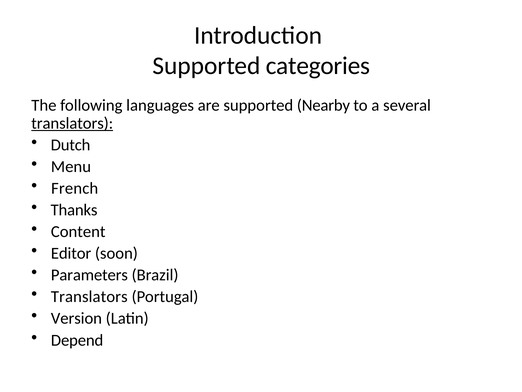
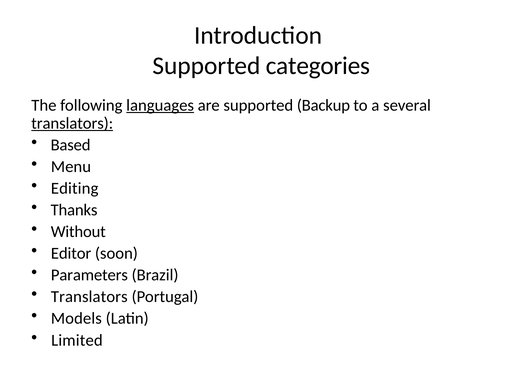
languages underline: none -> present (160, 105)
Nearby: Nearby -> Backup (323, 105)
Dutch: Dutch -> Based (71, 145)
French: French -> Editing (75, 188)
Content: Content -> Without (78, 231)
Version: Version -> Models (76, 318)
Depend: Depend -> Limited (77, 340)
